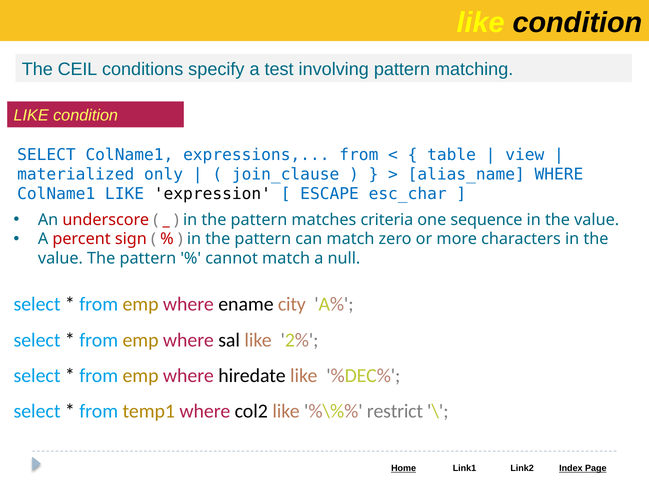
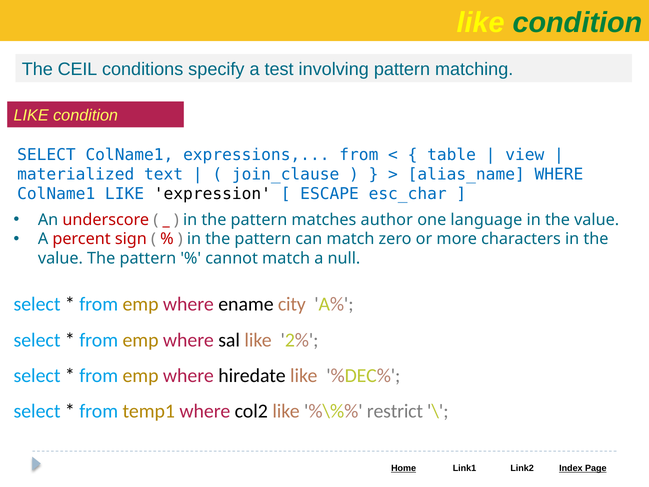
condition colour: black -> green (577, 23)
only: only -> text (164, 174)
criteria: criteria -> author (387, 220)
sequence: sequence -> language (486, 220)
